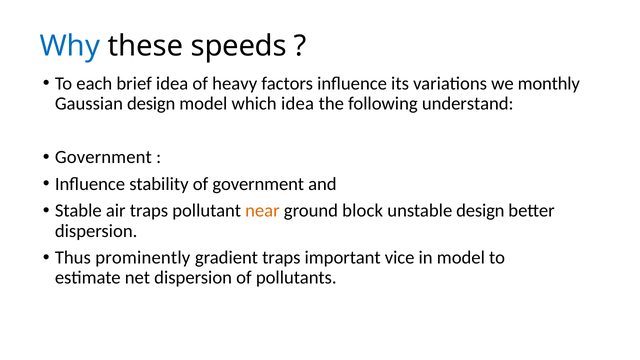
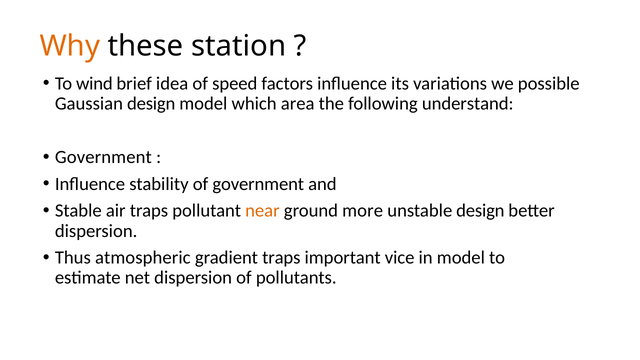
Why colour: blue -> orange (70, 46)
speeds: speeds -> station (239, 46)
each: each -> wind (94, 83)
heavy: heavy -> speed (235, 83)
monthly: monthly -> possible (549, 83)
which idea: idea -> area (298, 104)
block: block -> more (363, 211)
prominently: prominently -> atmospheric (143, 258)
